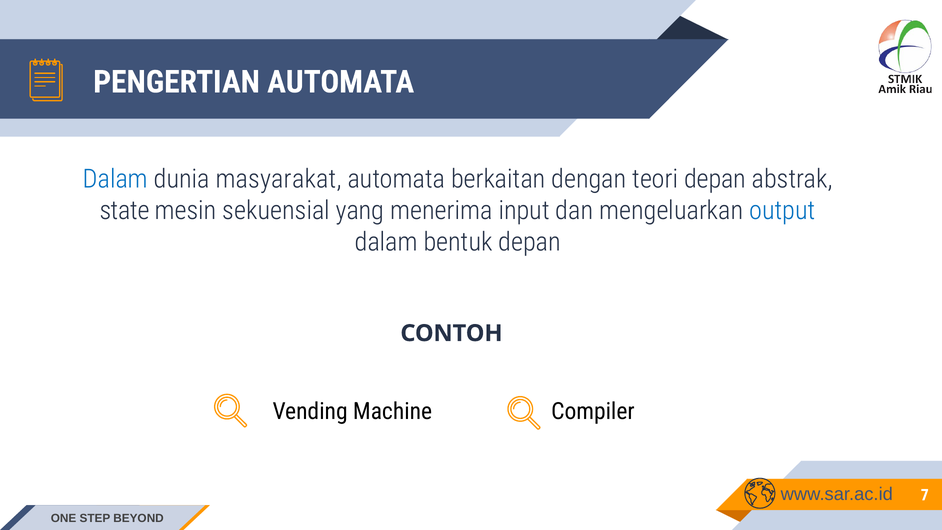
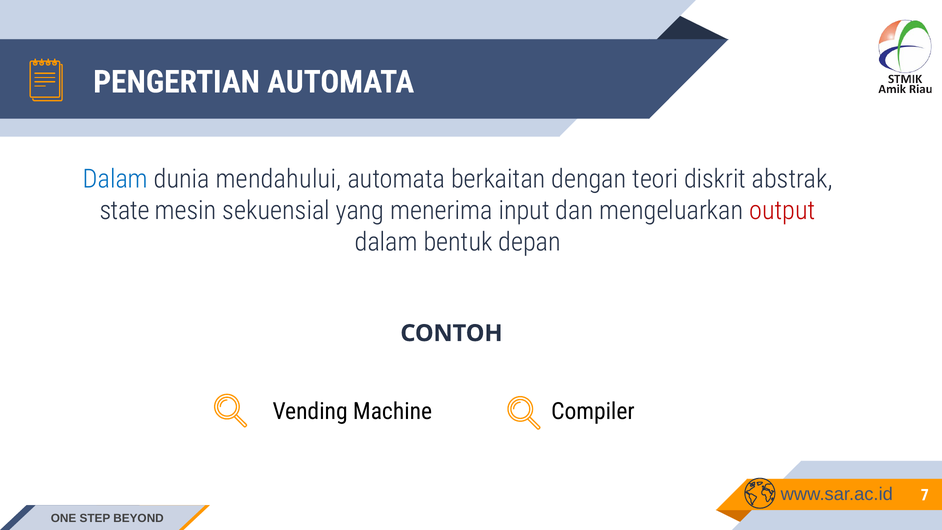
masyarakat: masyarakat -> mendahului (279, 179)
teori depan: depan -> diskrit (715, 179)
output colour: blue -> red (782, 210)
